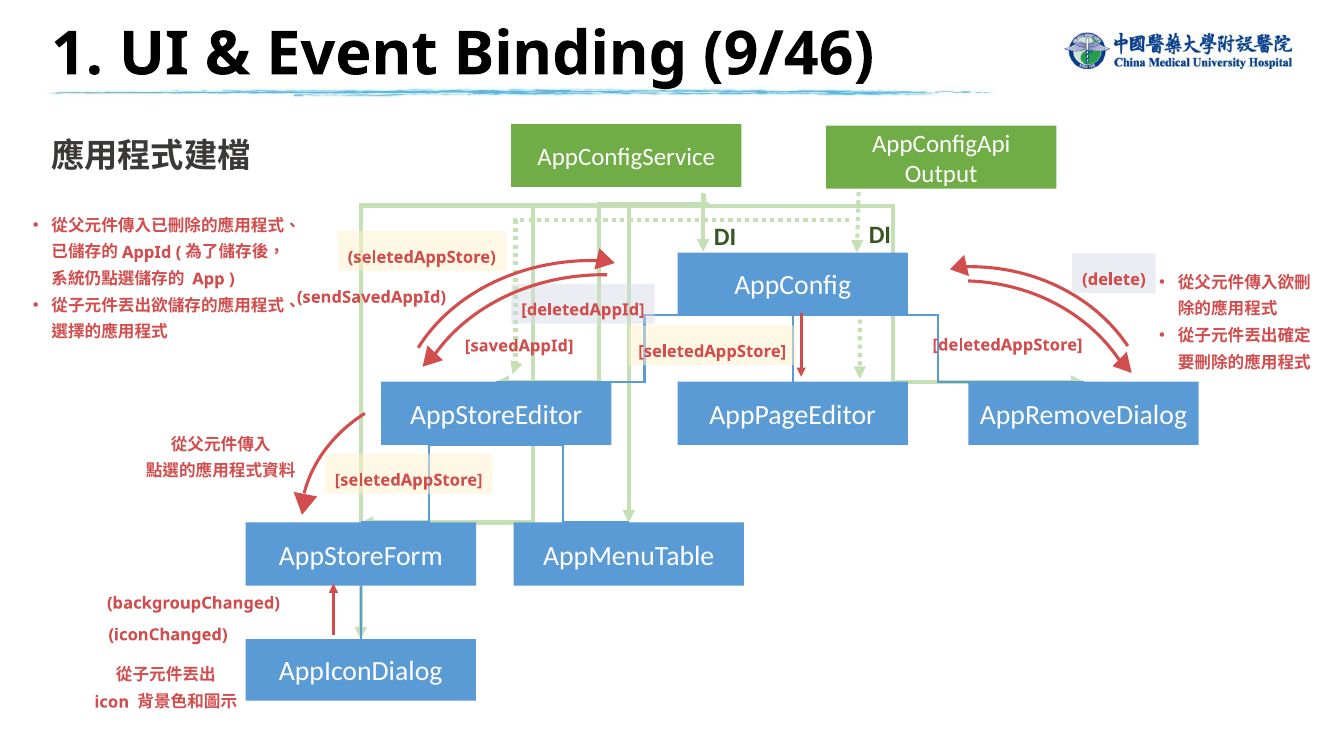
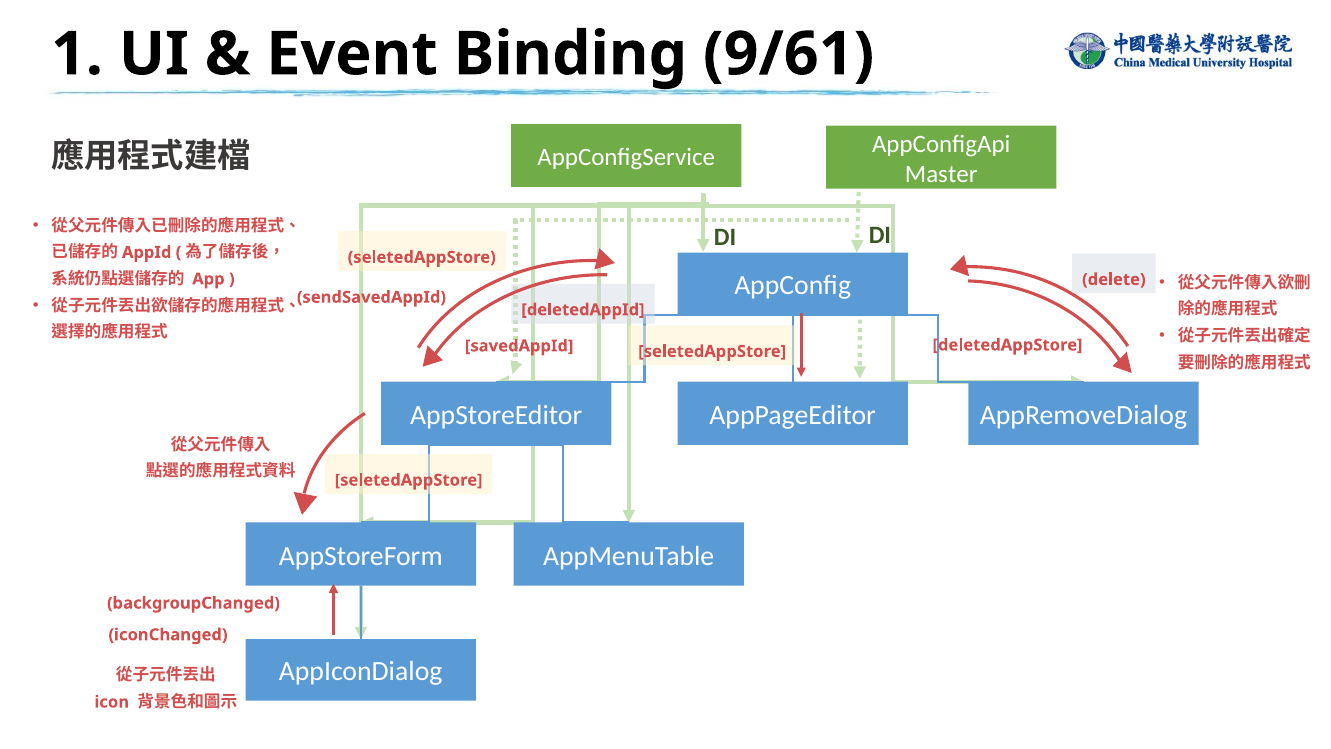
9/46: 9/46 -> 9/61 (789, 54)
Output: Output -> Master (941, 174)
